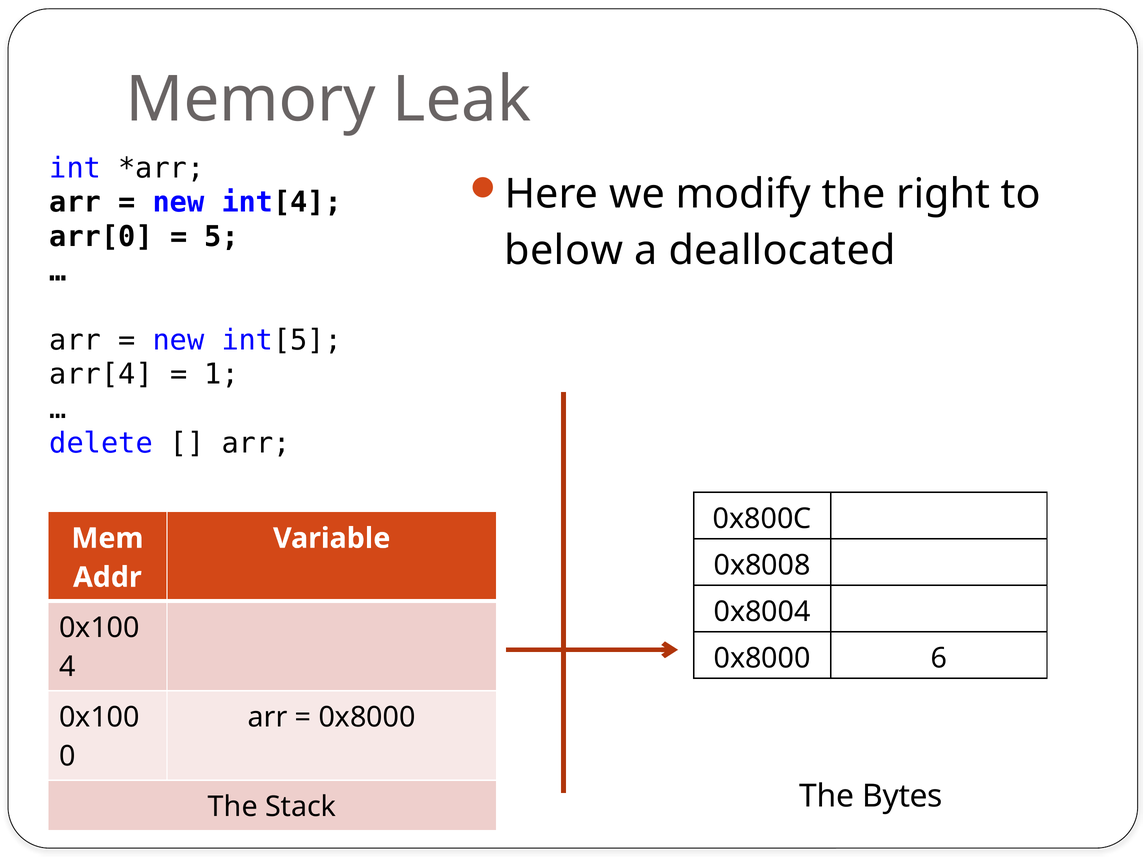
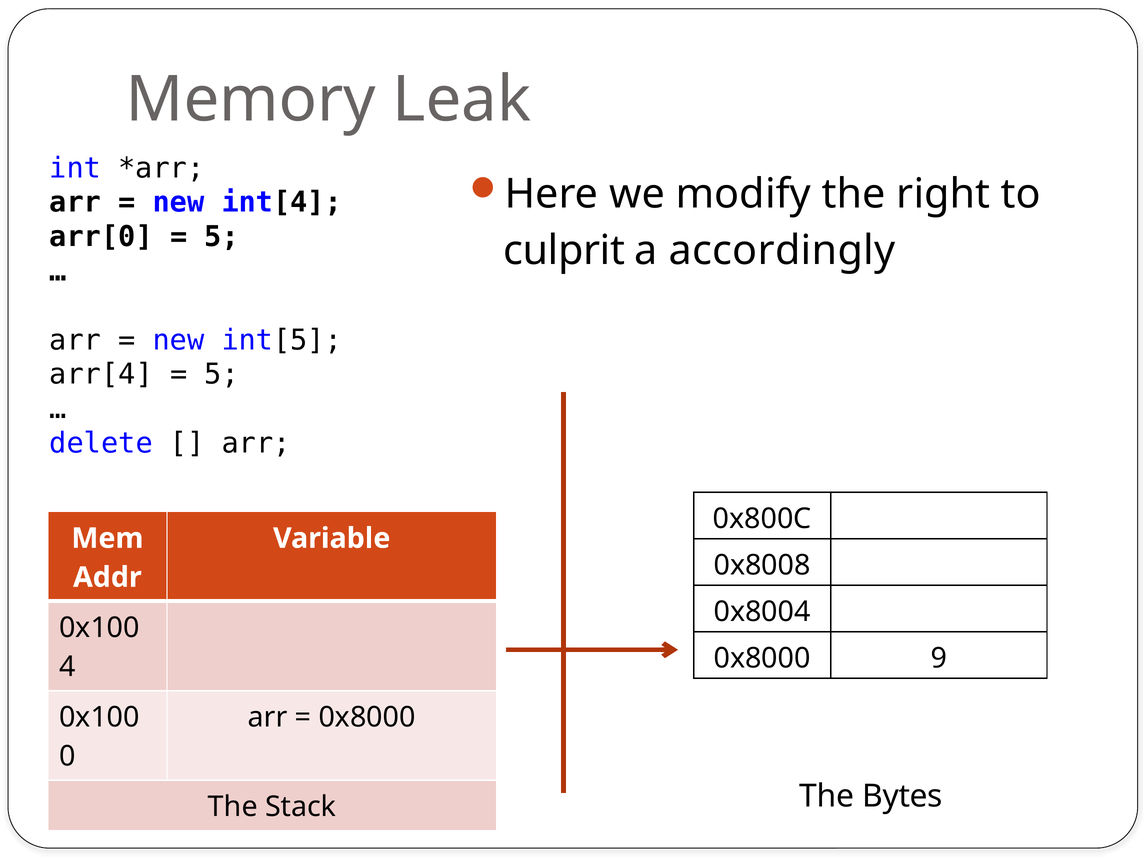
below: below -> culprit (564, 251)
deallocated: deallocated -> accordingly (782, 251)
1: 1 -> 5 (222, 374)
6: 6 -> 9 (939, 658)
